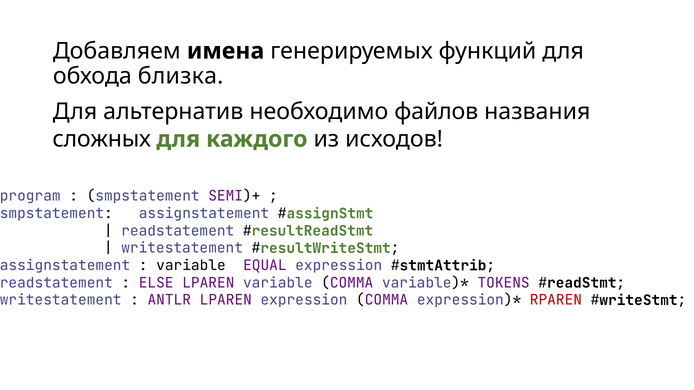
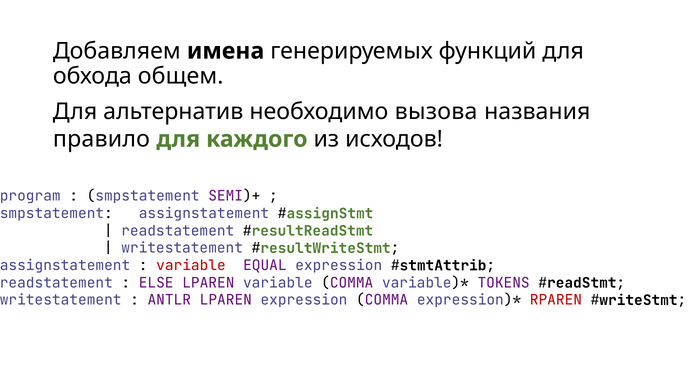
близка: близка -> общем (181, 76)
файлов: файлов -> вызова (436, 112)
сложных: сложных -> правило (101, 139)
variable colour: black -> red (191, 266)
